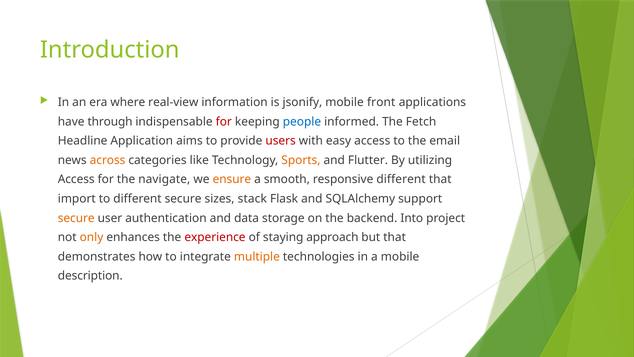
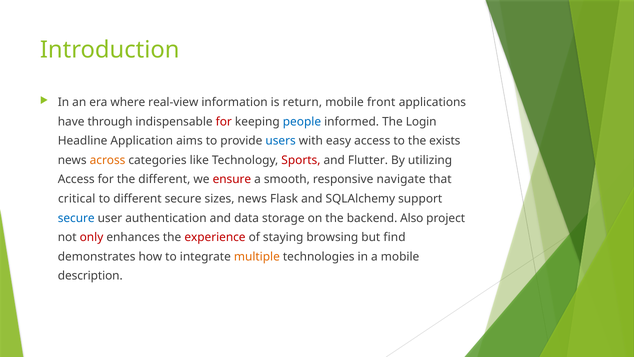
jsonify: jsonify -> return (302, 102)
Fetch: Fetch -> Login (421, 122)
users colour: red -> blue (281, 141)
email: email -> exists (445, 141)
Sports colour: orange -> red (301, 160)
the navigate: navigate -> different (164, 179)
ensure colour: orange -> red (232, 179)
responsive different: different -> navigate (401, 179)
import: import -> critical (77, 199)
sizes stack: stack -> news (252, 199)
secure colour: orange -> blue (76, 218)
Into: Into -> Also (412, 218)
only colour: orange -> red (91, 237)
approach: approach -> browsing (332, 237)
but that: that -> find (395, 237)
